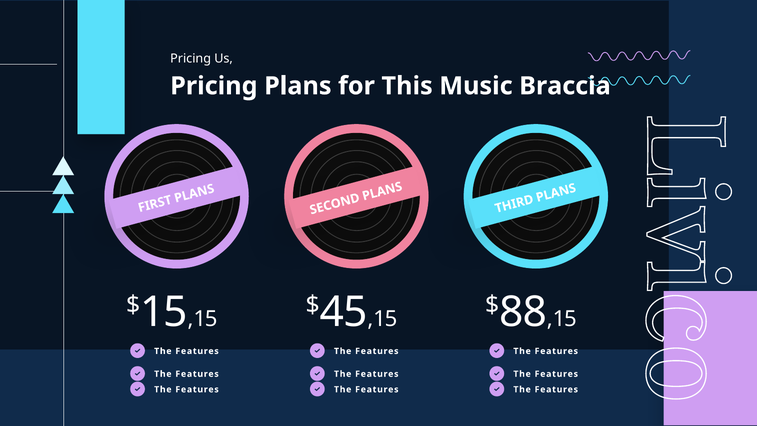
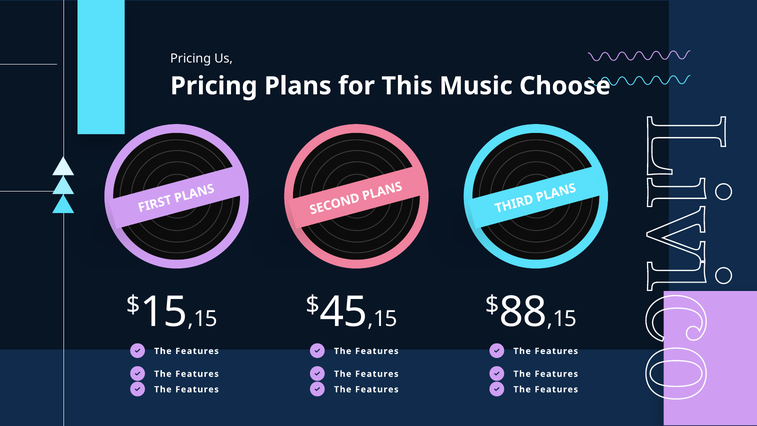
Braccia: Braccia -> Choose (565, 86)
